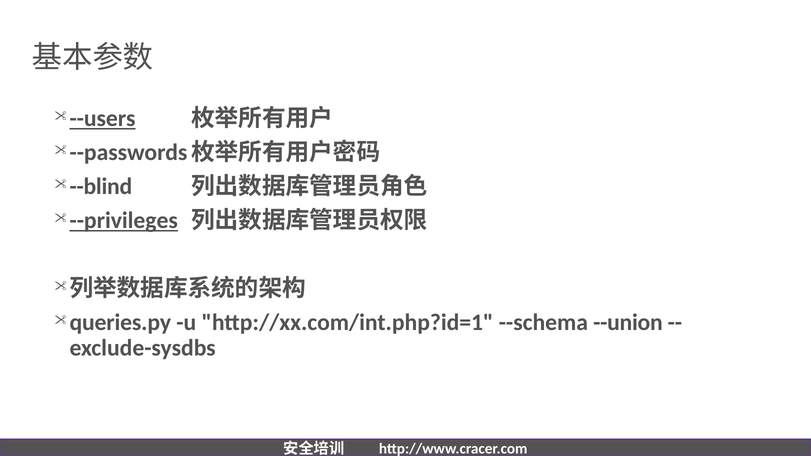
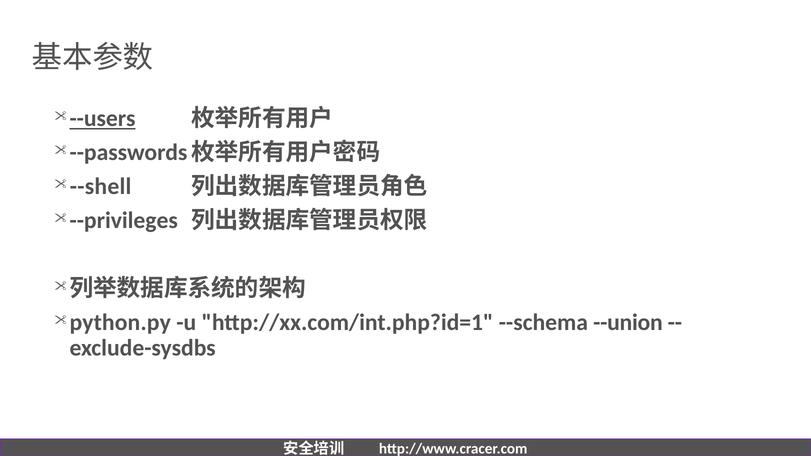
--blind: --blind -> --shell (101, 187)
--privileges underline: present -> none (124, 221)
queries.py: queries.py -> python.py (120, 323)
